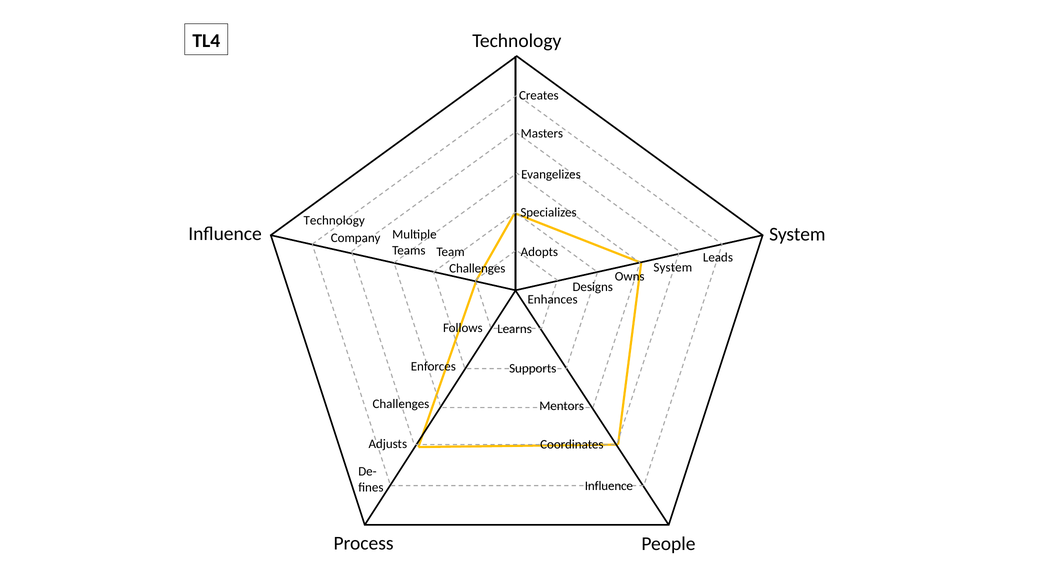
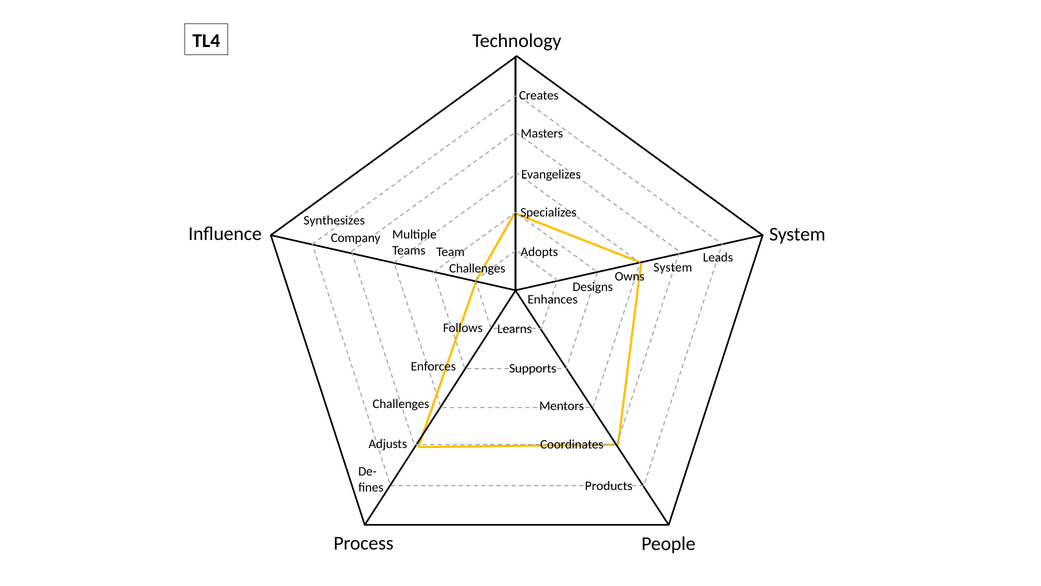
Technology: Technology -> Synthesizes (334, 220)
Influence: Influence -> Products (609, 485)
